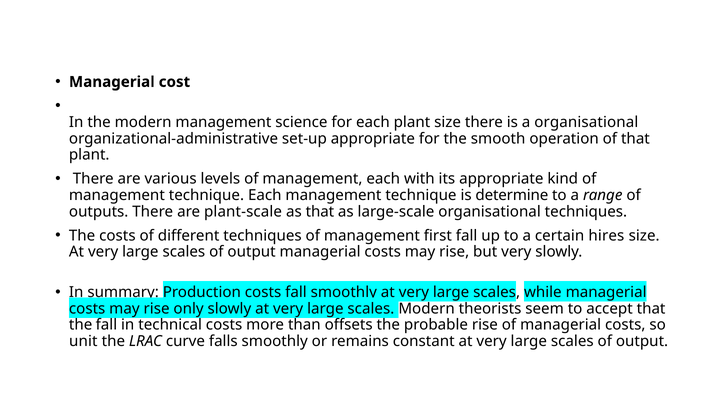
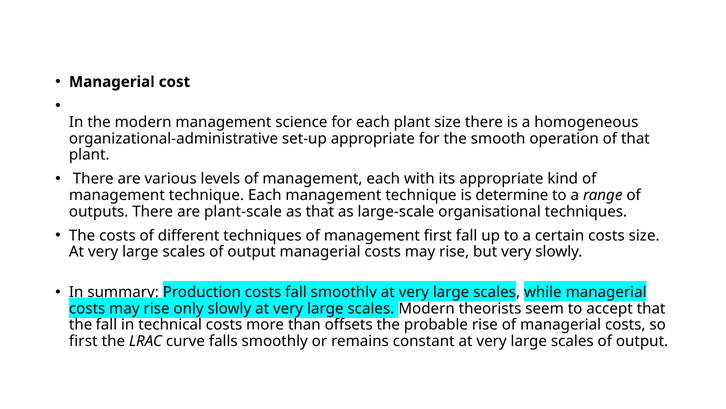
a organisational: organisational -> homogeneous (586, 122)
certain hires: hires -> costs (606, 235)
unit: unit -> first (83, 341)
